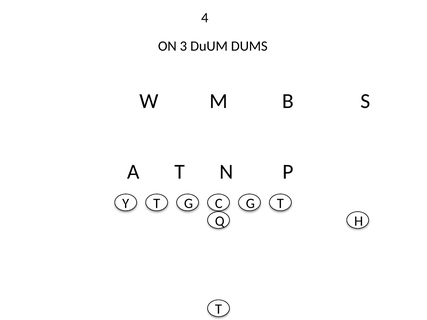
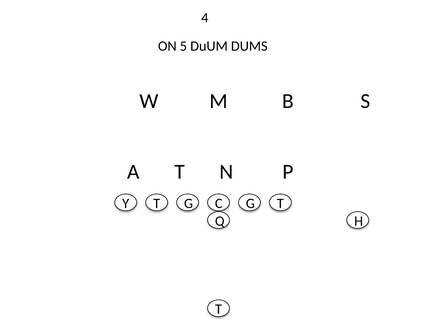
3: 3 -> 5 (183, 46)
